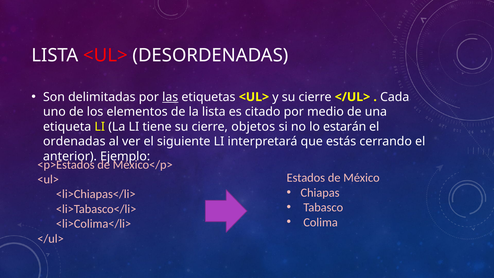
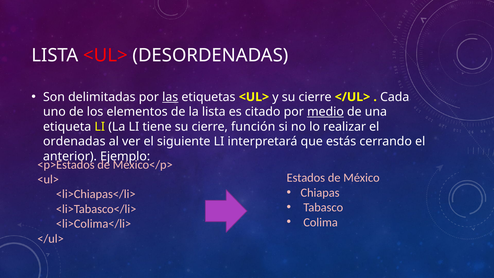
medio underline: none -> present (325, 112)
objetos: objetos -> función (253, 127)
estarán: estarán -> realizar (345, 127)
